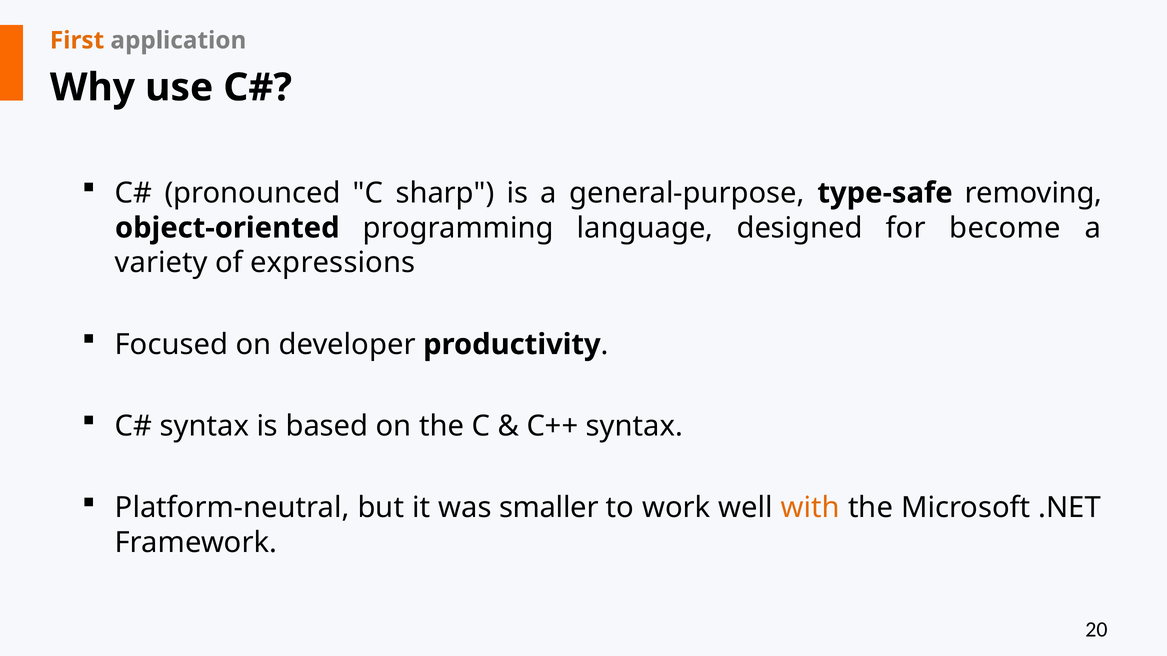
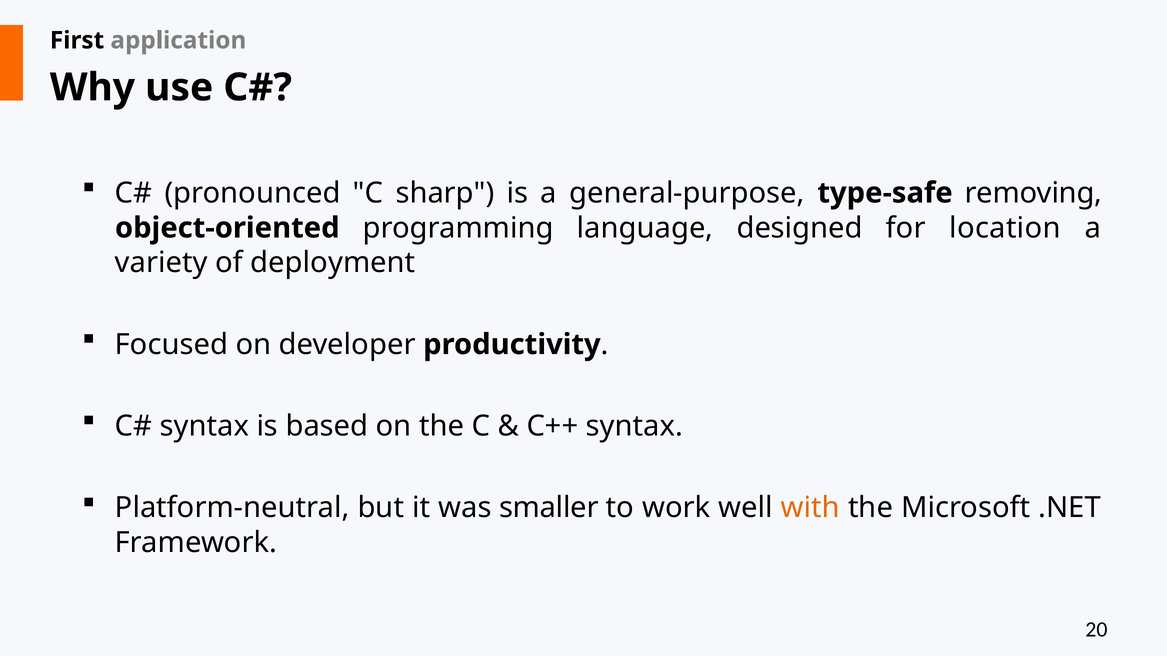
First colour: orange -> black (77, 40)
become: become -> location (1005, 228)
expressions: expressions -> deployment (333, 263)
